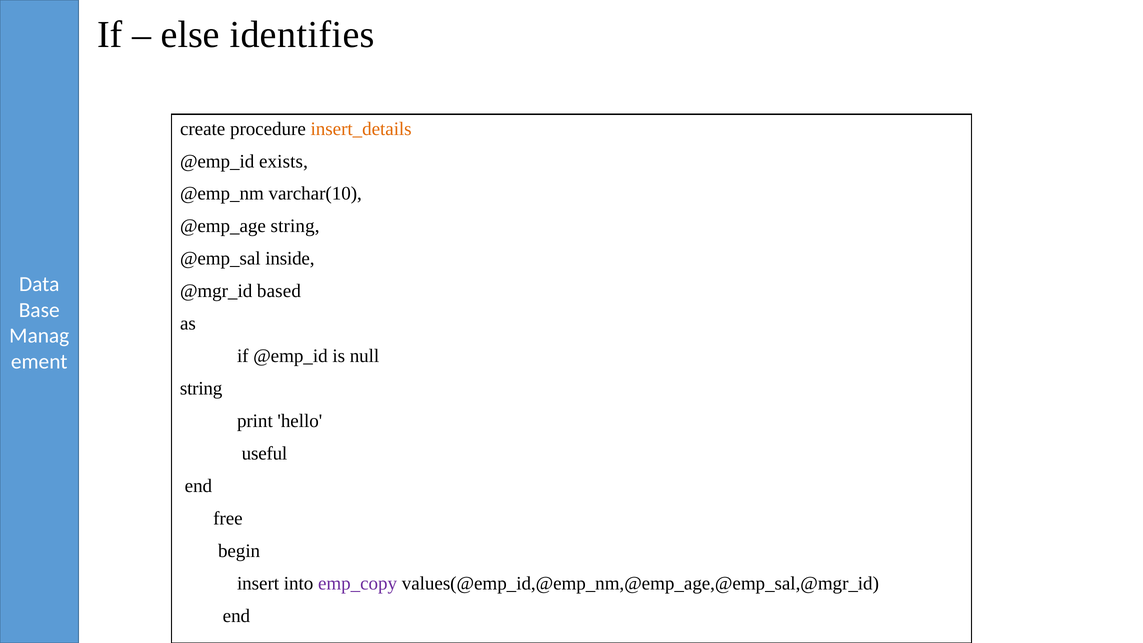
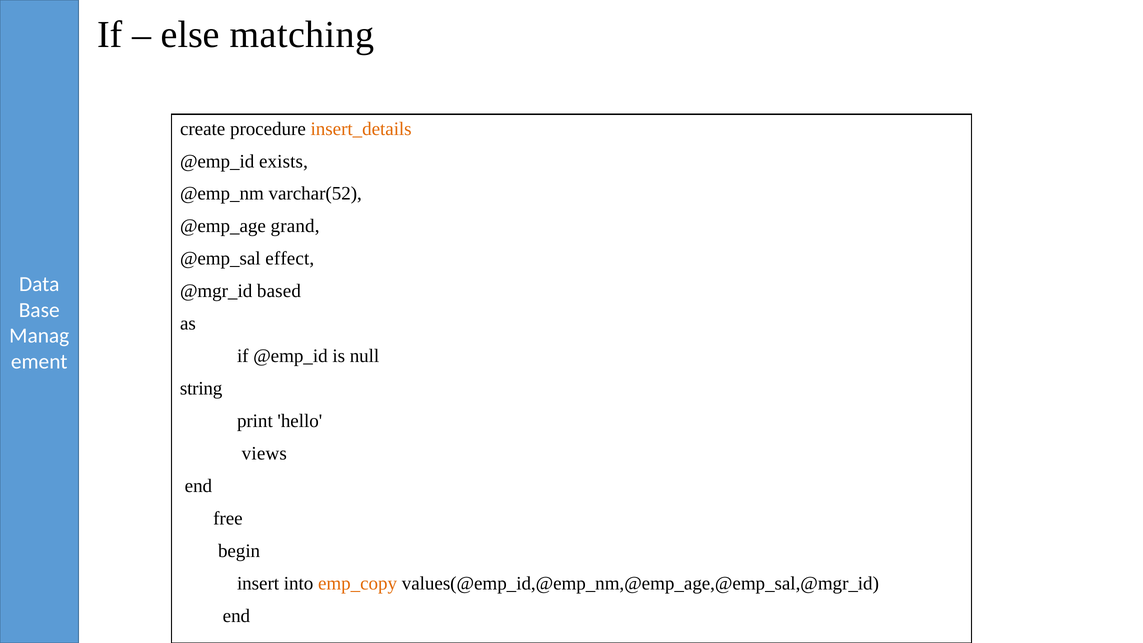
identifies: identifies -> matching (302, 35)
varchar(10: varchar(10 -> varchar(52 (315, 194)
@emp_age string: string -> grand (295, 226)
inside: inside -> effect (290, 259)
useful: useful -> views (264, 453)
emp_copy colour: purple -> orange (358, 583)
